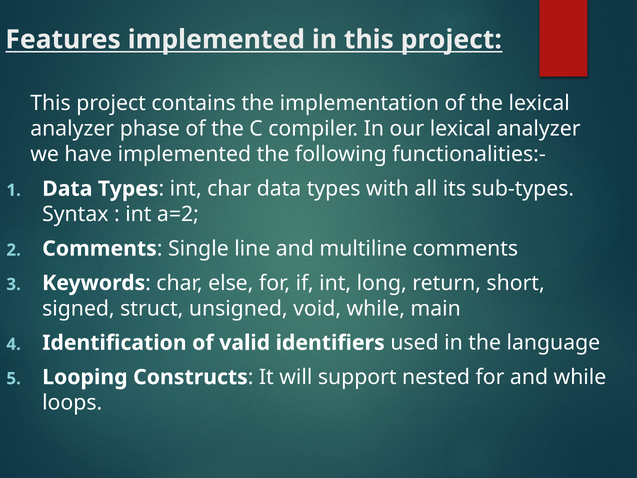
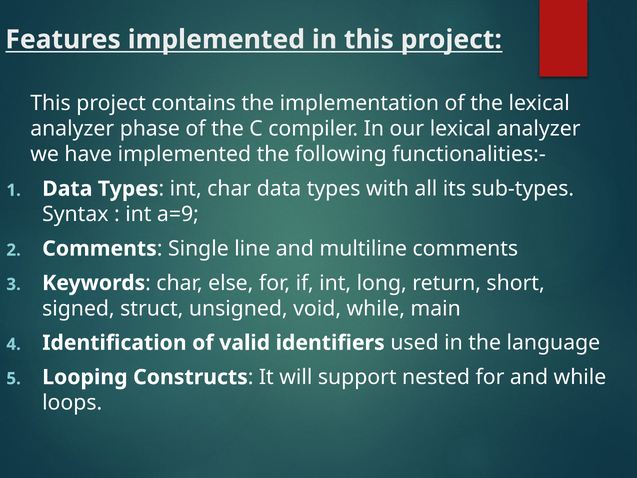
a=2: a=2 -> a=9 (178, 214)
